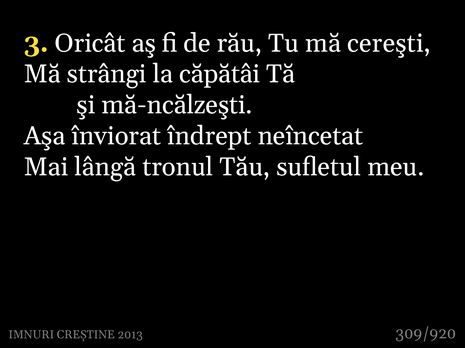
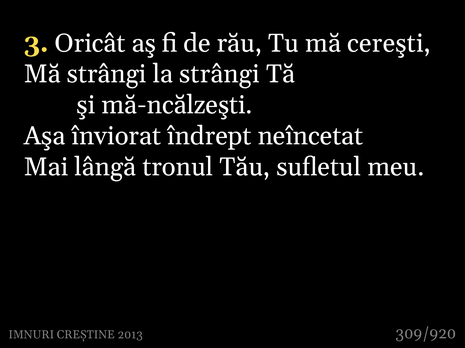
la căpătâi: căpătâi -> strângi (220, 74)
